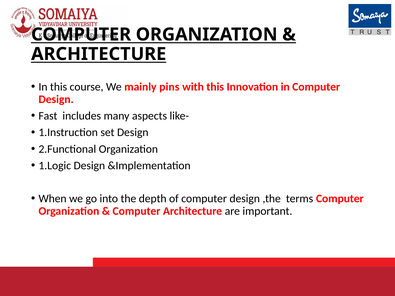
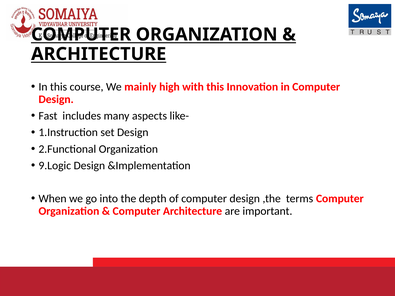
pins: pins -> high (169, 87)
1.Logic: 1.Logic -> 9.Logic (55, 166)
